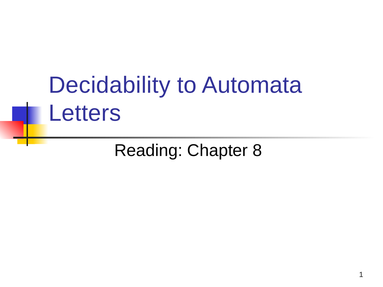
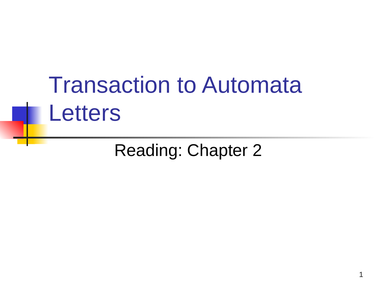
Decidability: Decidability -> Transaction (110, 85)
8: 8 -> 2 (257, 151)
